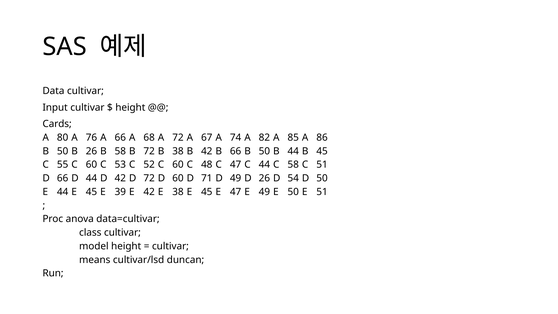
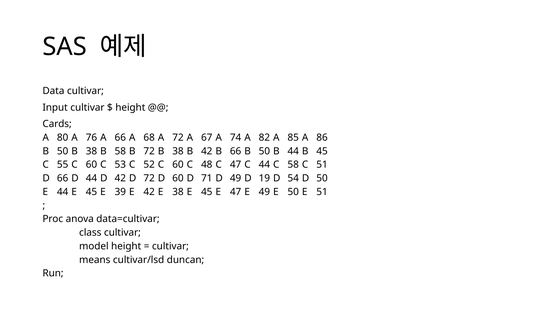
50 B 26: 26 -> 38 (91, 151)
D 26: 26 -> 19 (264, 178)
